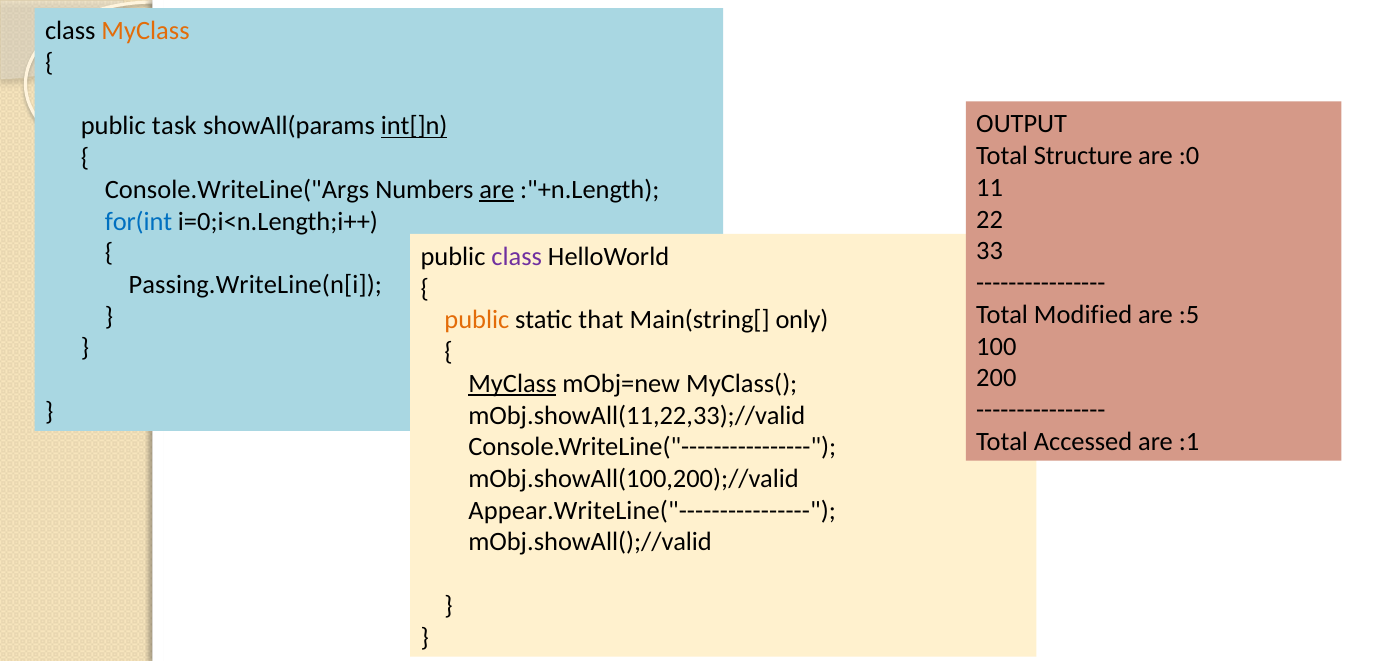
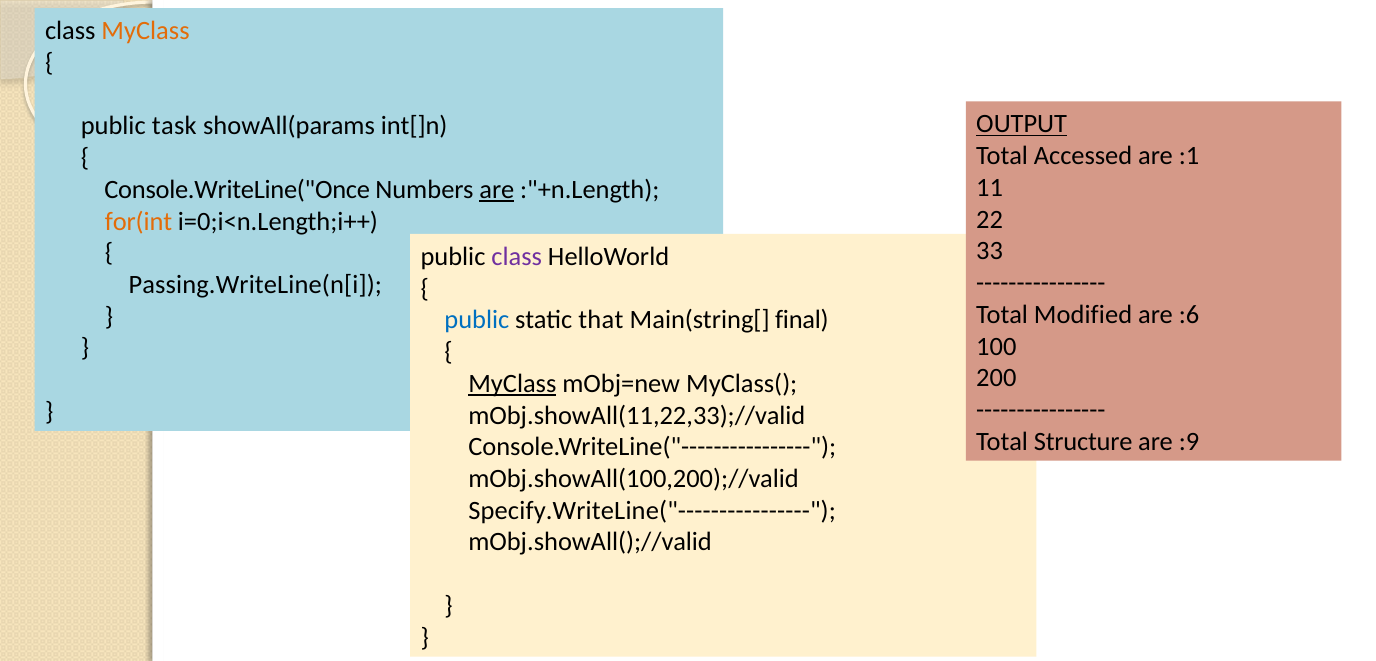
OUTPUT underline: none -> present (1022, 124)
int[]n underline: present -> none (414, 126)
Structure: Structure -> Accessed (1083, 156)
:0: :0 -> :1 (1189, 156)
Console.WriteLine("Args: Console.WriteLine("Args -> Console.WriteLine("Once (237, 190)
for(int colour: blue -> orange (138, 222)
:5: :5 -> :6 (1189, 315)
public colour: orange -> blue (477, 320)
only: only -> final (802, 320)
Accessed: Accessed -> Structure (1083, 442)
:1: :1 -> :9 (1189, 442)
Appear.WriteLine("----------------: Appear.WriteLine("---------------- -> Specify.WriteLine("---------------- (652, 511)
